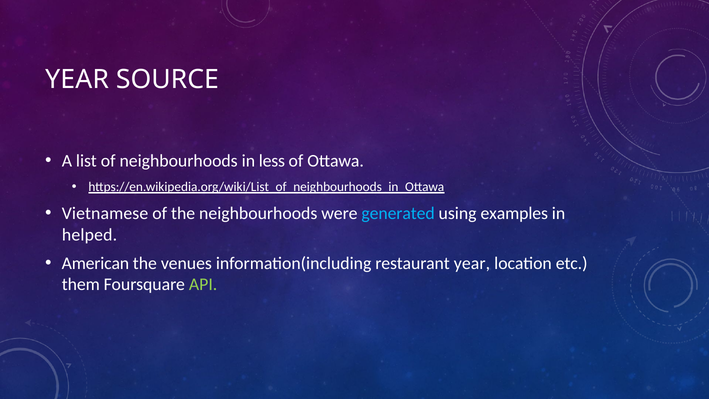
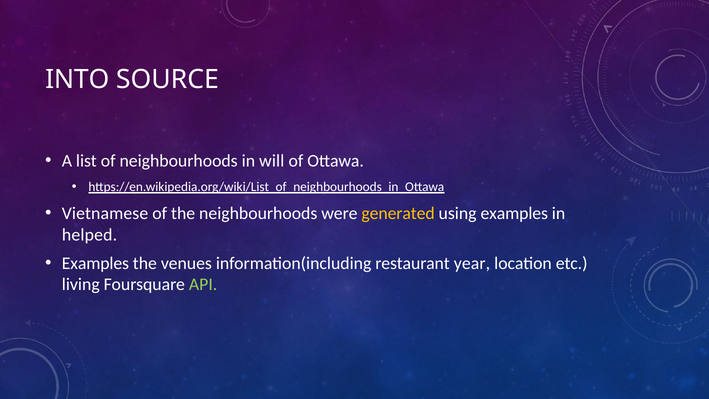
YEAR: YEAR -> INTO (77, 80)
less: less -> will (272, 161)
generated colour: light blue -> yellow (398, 213)
American: American -> Examples (95, 263)
them: them -> living (81, 284)
